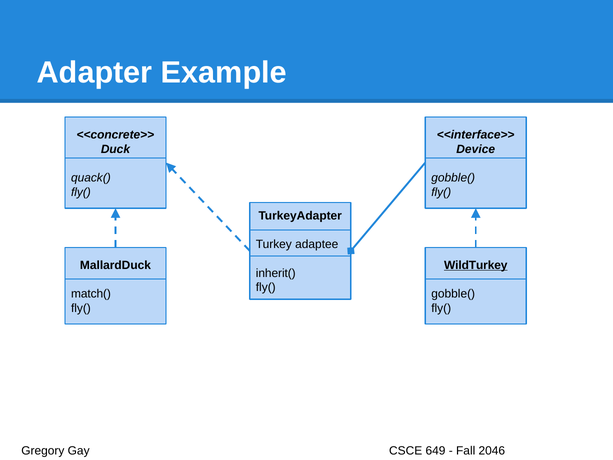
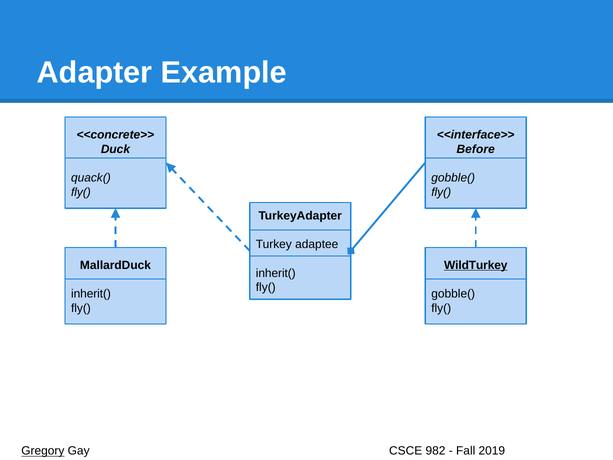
Device: Device -> Before (476, 149)
match(: match( -> inherit( (91, 294)
Gregory underline: none -> present (43, 451)
649: 649 -> 982 (435, 451)
2046: 2046 -> 2019 (492, 451)
